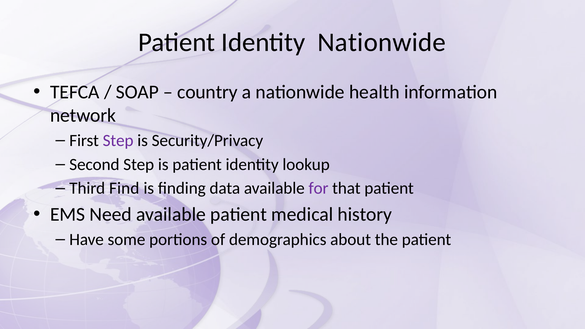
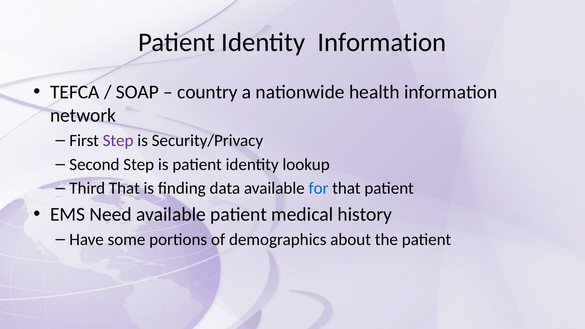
Identity Nationwide: Nationwide -> Information (382, 42)
Third Find: Find -> That (124, 188)
for colour: purple -> blue (319, 188)
